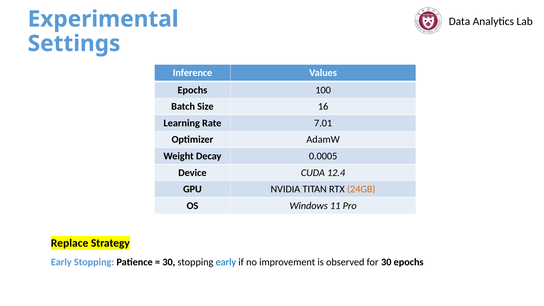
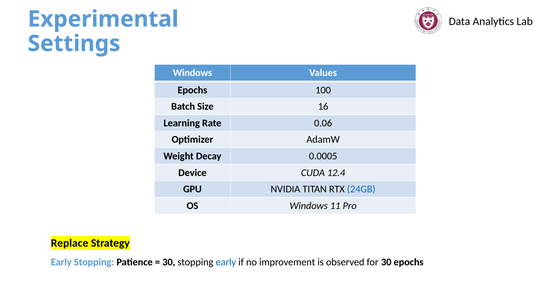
Inference: Inference -> Windows (192, 73)
7.01: 7.01 -> 0.06 (323, 123)
24GB colour: orange -> blue (361, 189)
